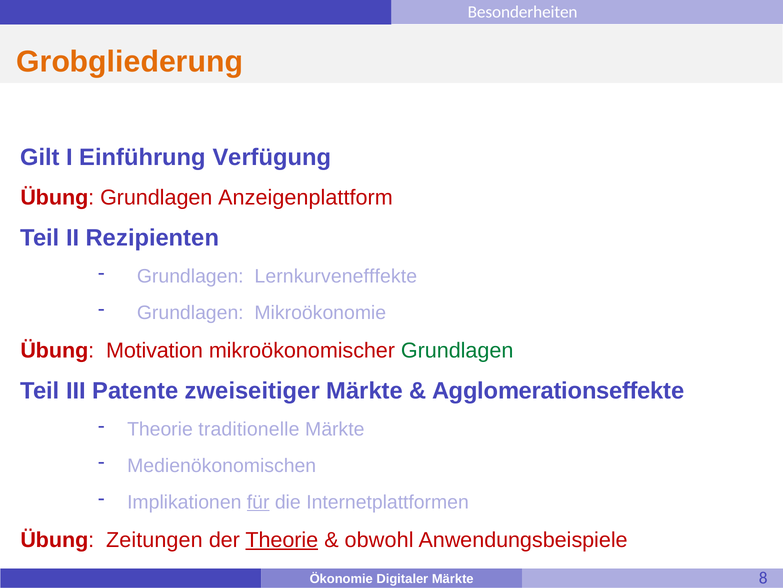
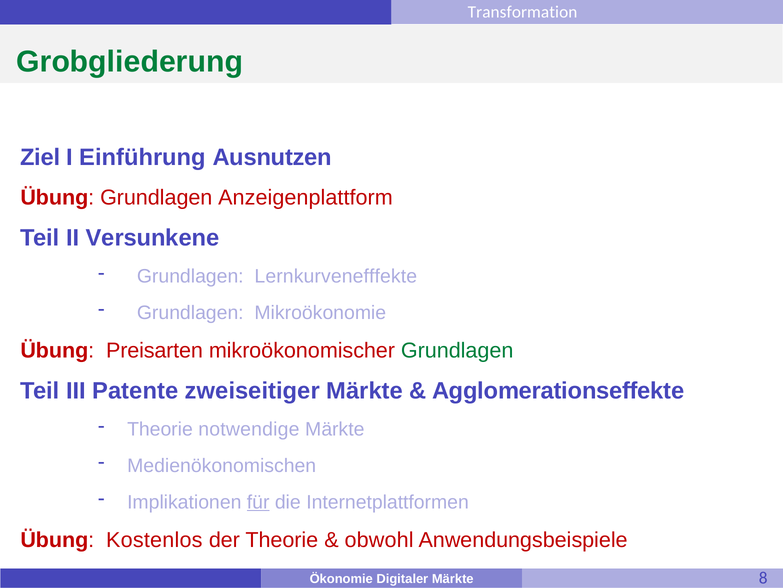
Besonderheiten: Besonderheiten -> Transformation (523, 12)
Grobgliederung colour: orange -> green (130, 62)
Gilt: Gilt -> Ziel (40, 157)
Verfügung: Verfügung -> Ausnutzen (272, 157)
Rezipienten: Rezipienten -> Versunkene (152, 238)
Motivation: Motivation -> Preisarten (154, 350)
traditionelle: traditionelle -> notwendige (249, 429)
Zeitungen: Zeitungen -> Kostenlos (154, 540)
Theorie underline: present -> none (282, 540)
